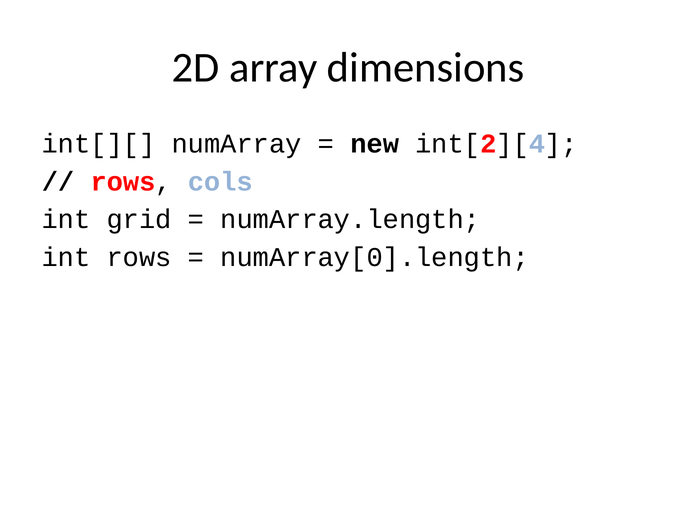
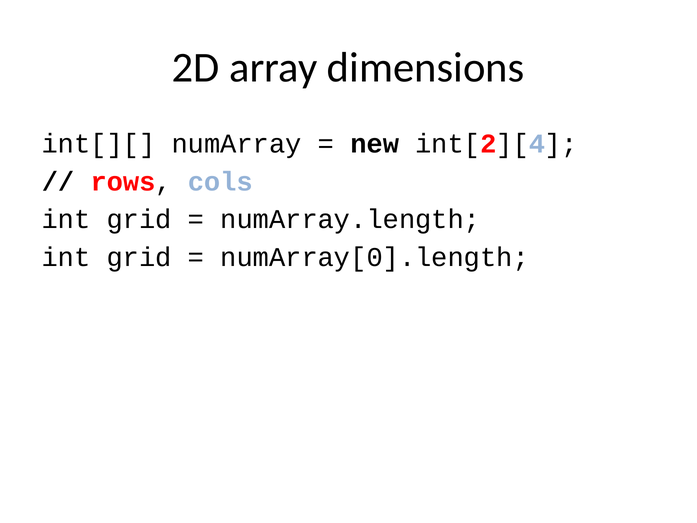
rows: rows -> grid (139, 257)
